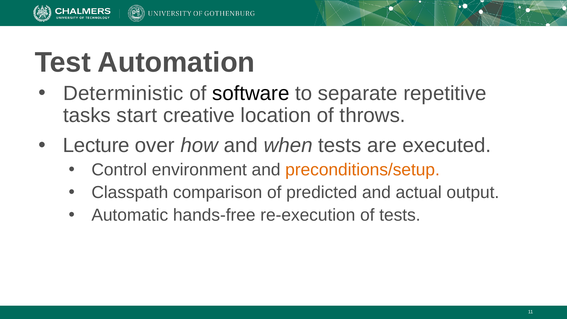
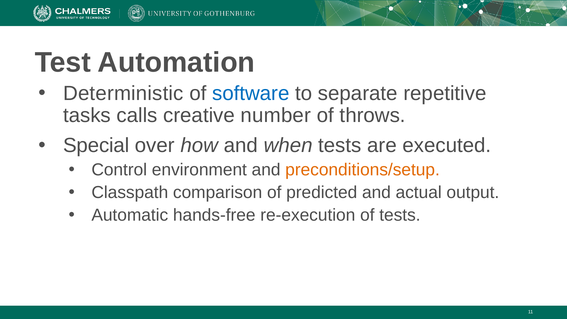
software colour: black -> blue (251, 93)
start: start -> calls (137, 115)
location: location -> number (276, 115)
Lecture: Lecture -> Special (96, 145)
